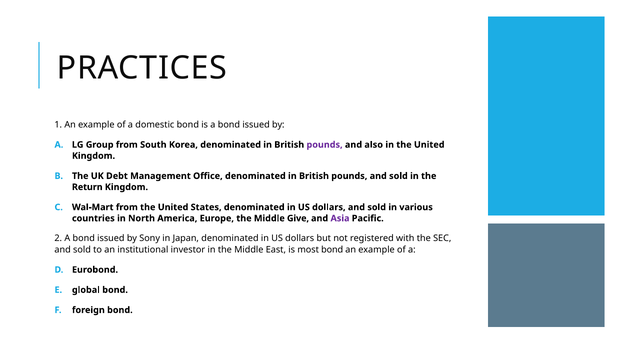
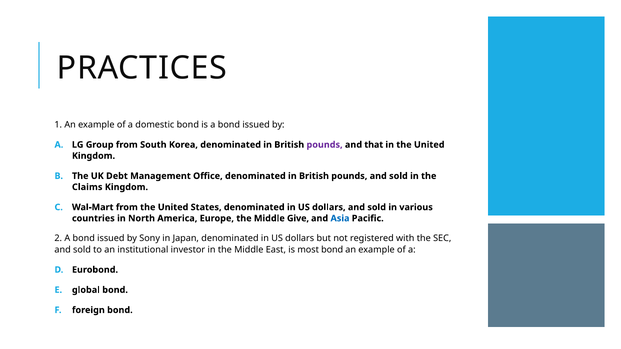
also: also -> that (374, 145)
Return: Return -> Claims (87, 187)
Asia colour: purple -> blue (340, 219)
